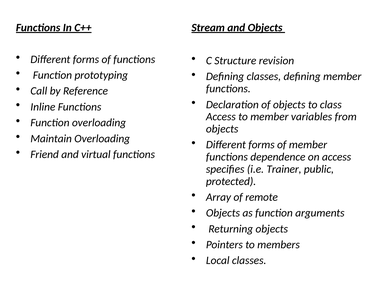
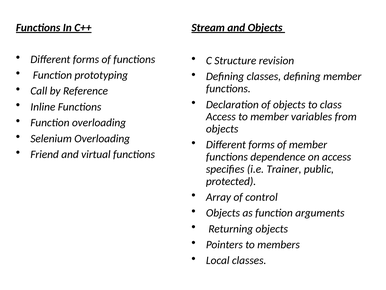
Maintain: Maintain -> Selenium (51, 138)
remote: remote -> control (261, 197)
